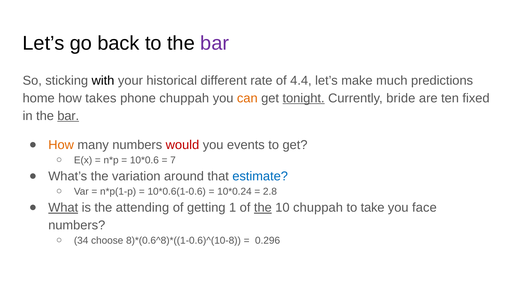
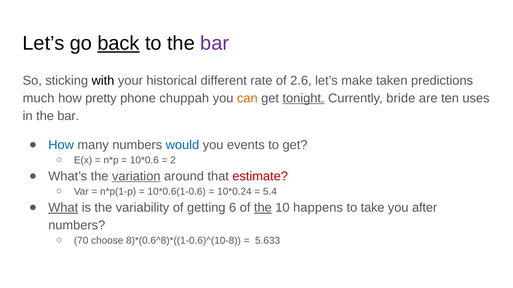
back underline: none -> present (119, 43)
4.4: 4.4 -> 2.6 (301, 81)
much: much -> taken (392, 81)
home: home -> much (39, 98)
takes: takes -> pretty (101, 98)
fixed: fixed -> uses (476, 98)
bar underline: present -> none (68, 116)
How colour: orange -> blue (61, 145)
would colour: red -> blue (182, 145)
7: 7 -> 2 (173, 160)
variation underline: none -> present (136, 177)
estimate colour: blue -> red (260, 177)
2.8: 2.8 -> 5.4 (270, 192)
attending: attending -> variability (143, 208)
1: 1 -> 6 (233, 208)
10 chuppah: chuppah -> happens (318, 208)
face: face -> after (425, 208)
34: 34 -> 70 (81, 241)
0.296: 0.296 -> 5.633 (268, 241)
